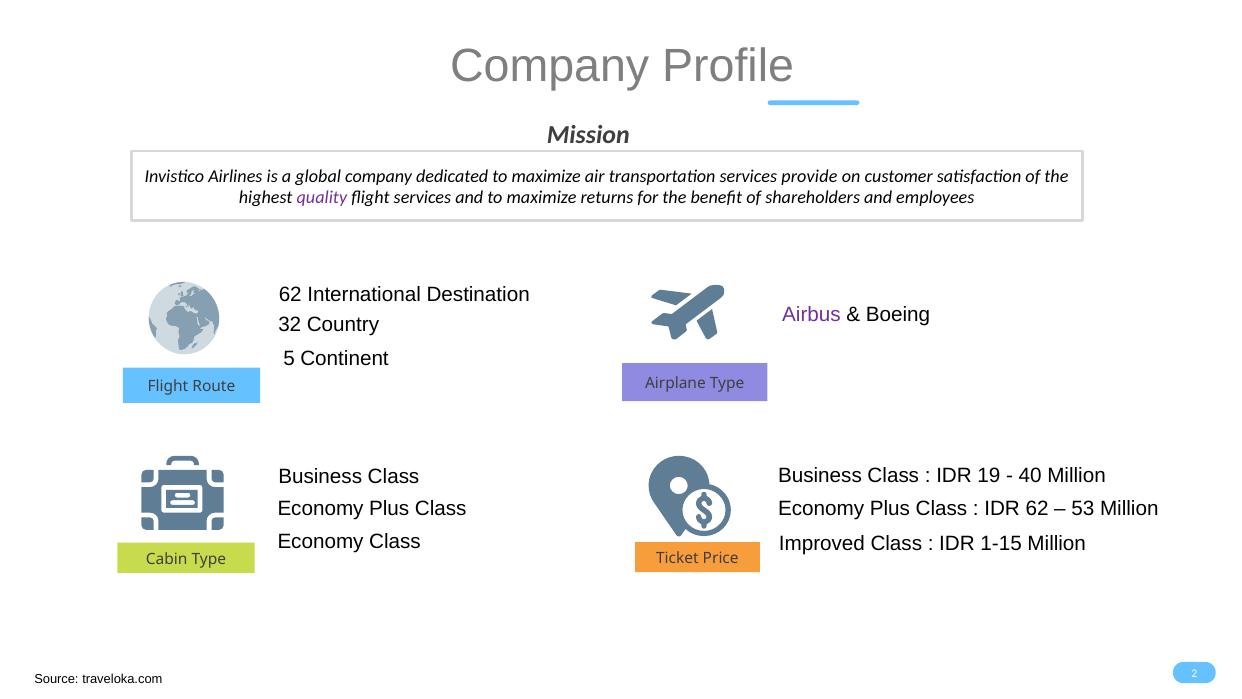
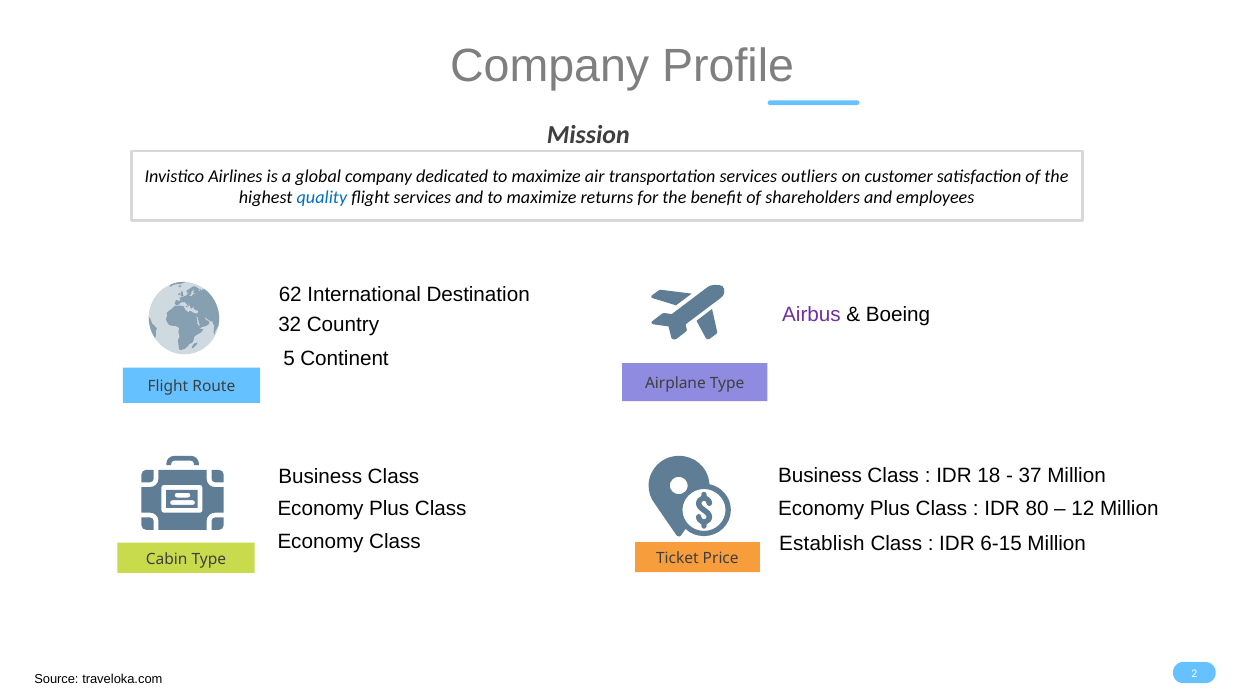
provide: provide -> outliers (809, 176)
quality colour: purple -> blue (322, 198)
19: 19 -> 18 (989, 476)
40: 40 -> 37 (1030, 476)
IDR 62: 62 -> 80 (1037, 508)
53: 53 -> 12 (1083, 508)
Improved: Improved -> Establish (822, 544)
1-15: 1-15 -> 6-15 (1001, 544)
